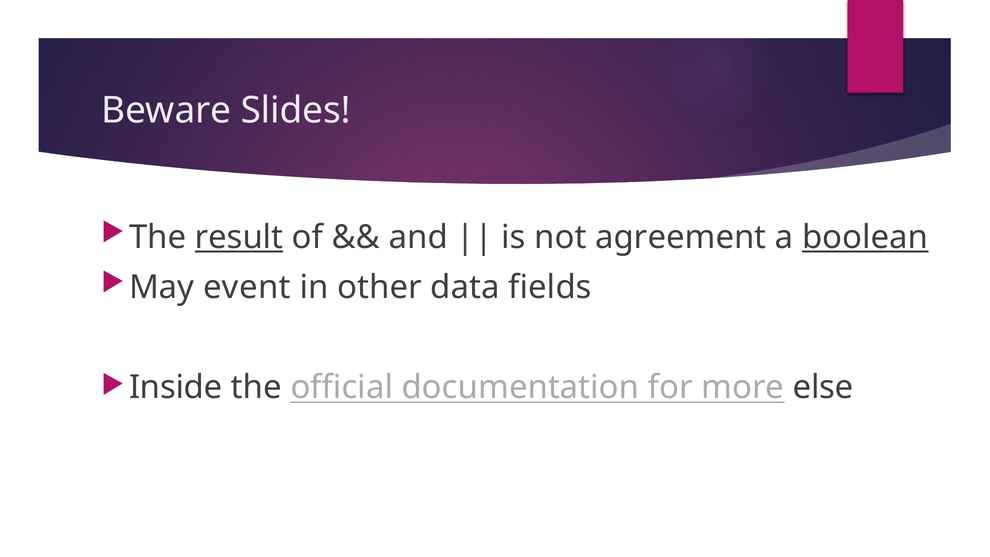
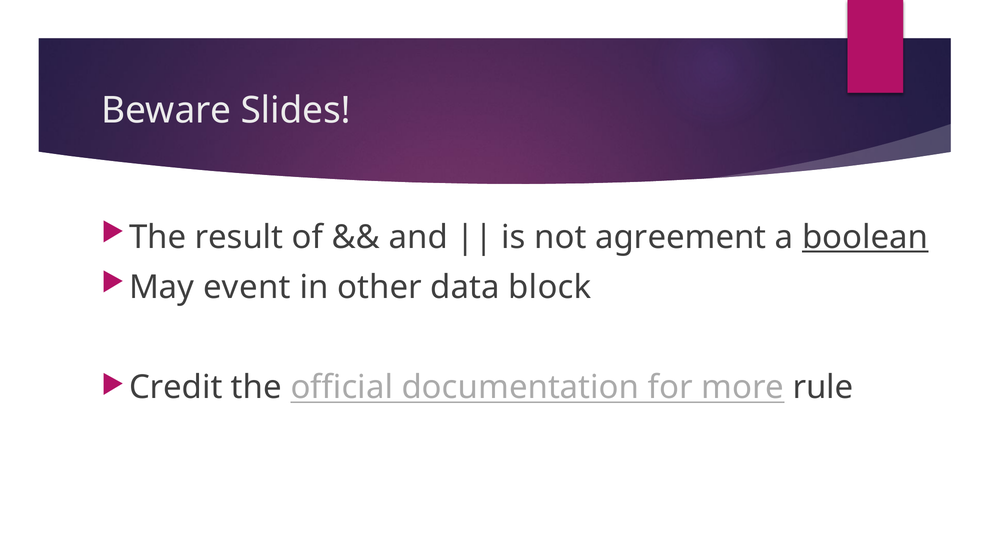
result underline: present -> none (239, 237)
fields: fields -> block (550, 287)
Inside: Inside -> Credit (176, 387)
else: else -> rule (823, 387)
